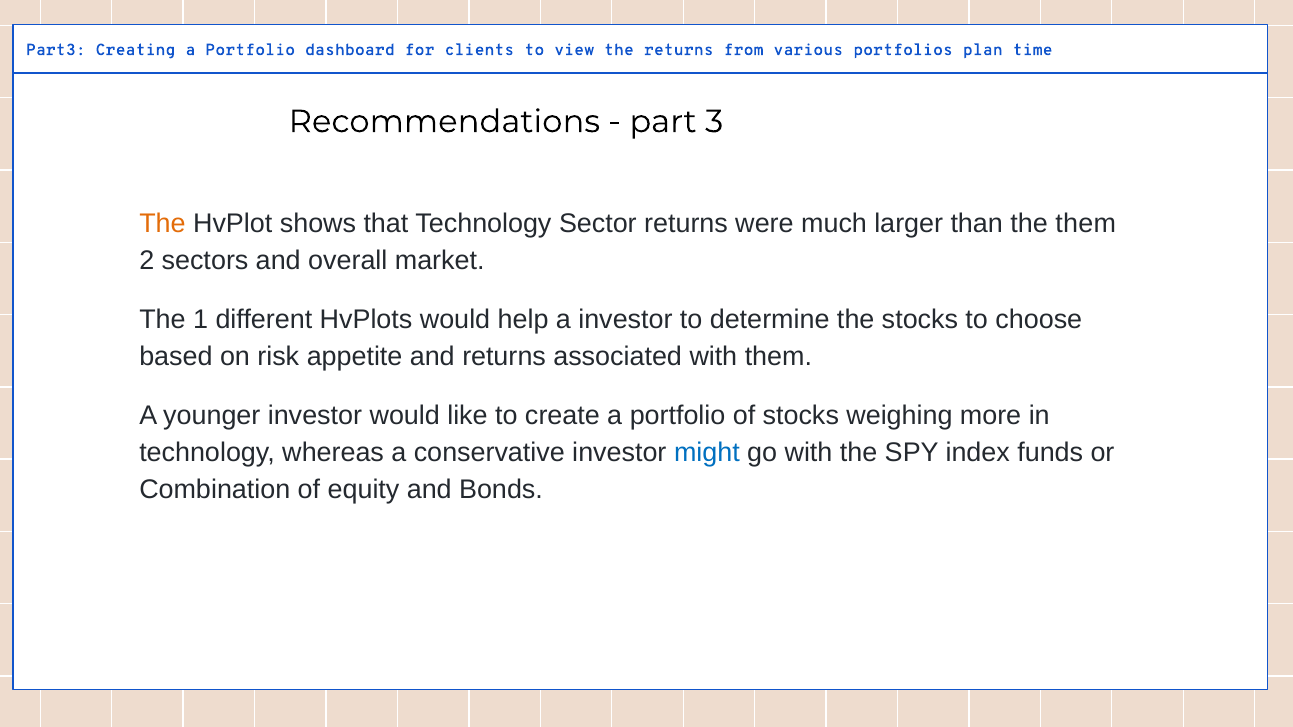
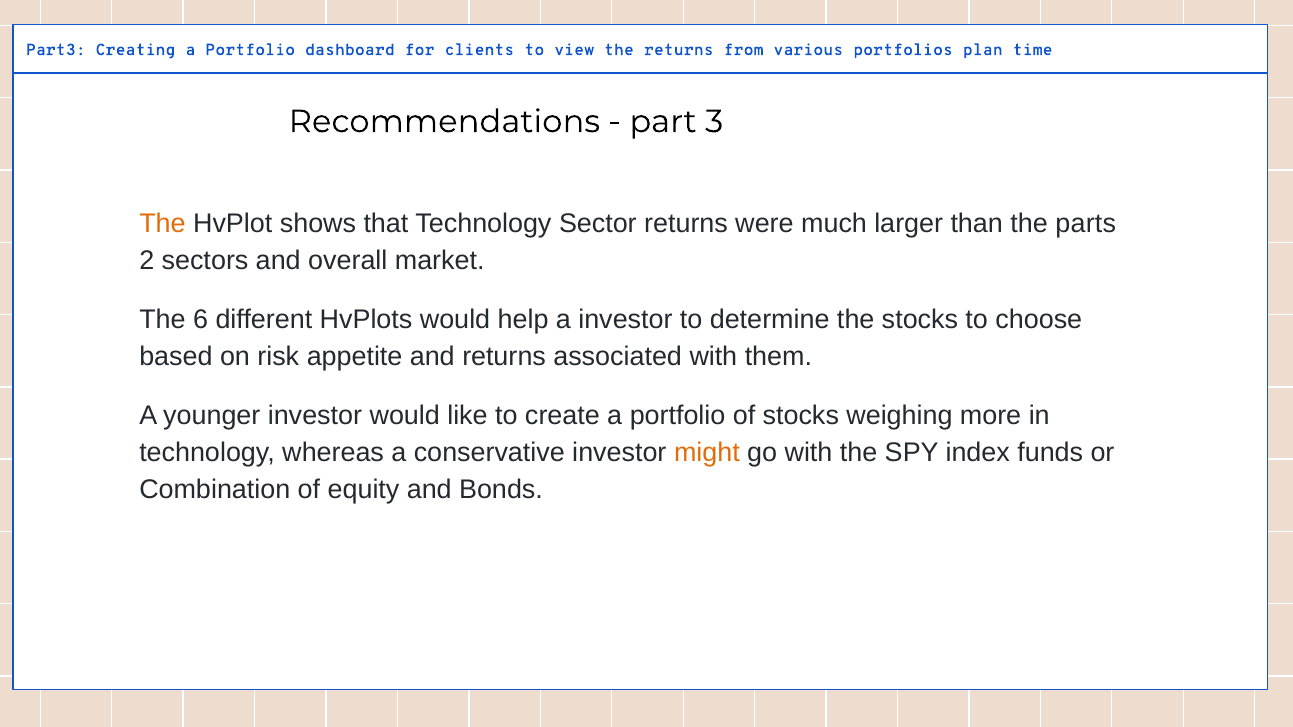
the them: them -> parts (1086, 224)
1: 1 -> 6 (201, 320)
might colour: blue -> orange (707, 453)
